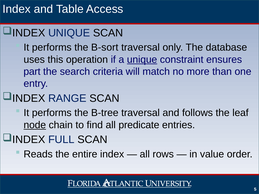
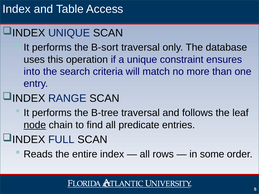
unique underline: present -> none (142, 60)
part: part -> into (32, 72)
value: value -> some (212, 154)
